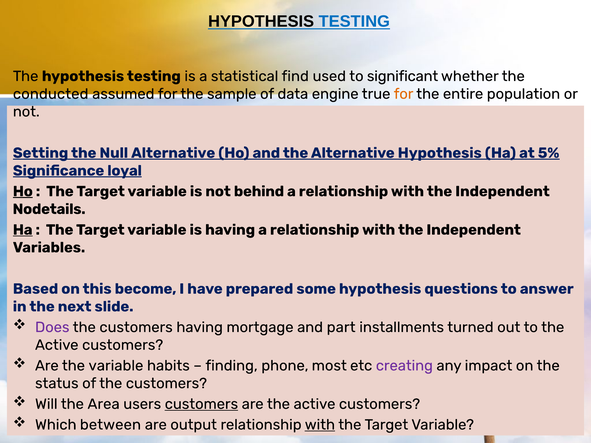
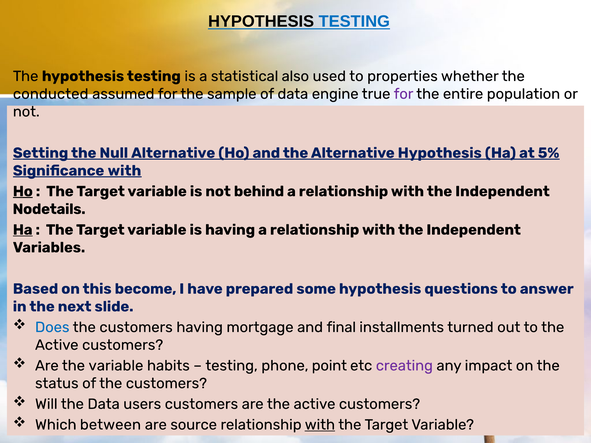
find: find -> also (295, 76)
significant: significant -> properties (402, 76)
for colour: orange -> purple (404, 94)
Significance loyal: loyal -> with (124, 171)
Does colour: purple -> blue (52, 327)
part: part -> final (341, 327)
finding: finding -> testing (232, 366)
most: most -> point (329, 366)
the Area: Area -> Data (104, 404)
customers underline: present -> none (201, 404)
output: output -> source (194, 425)
